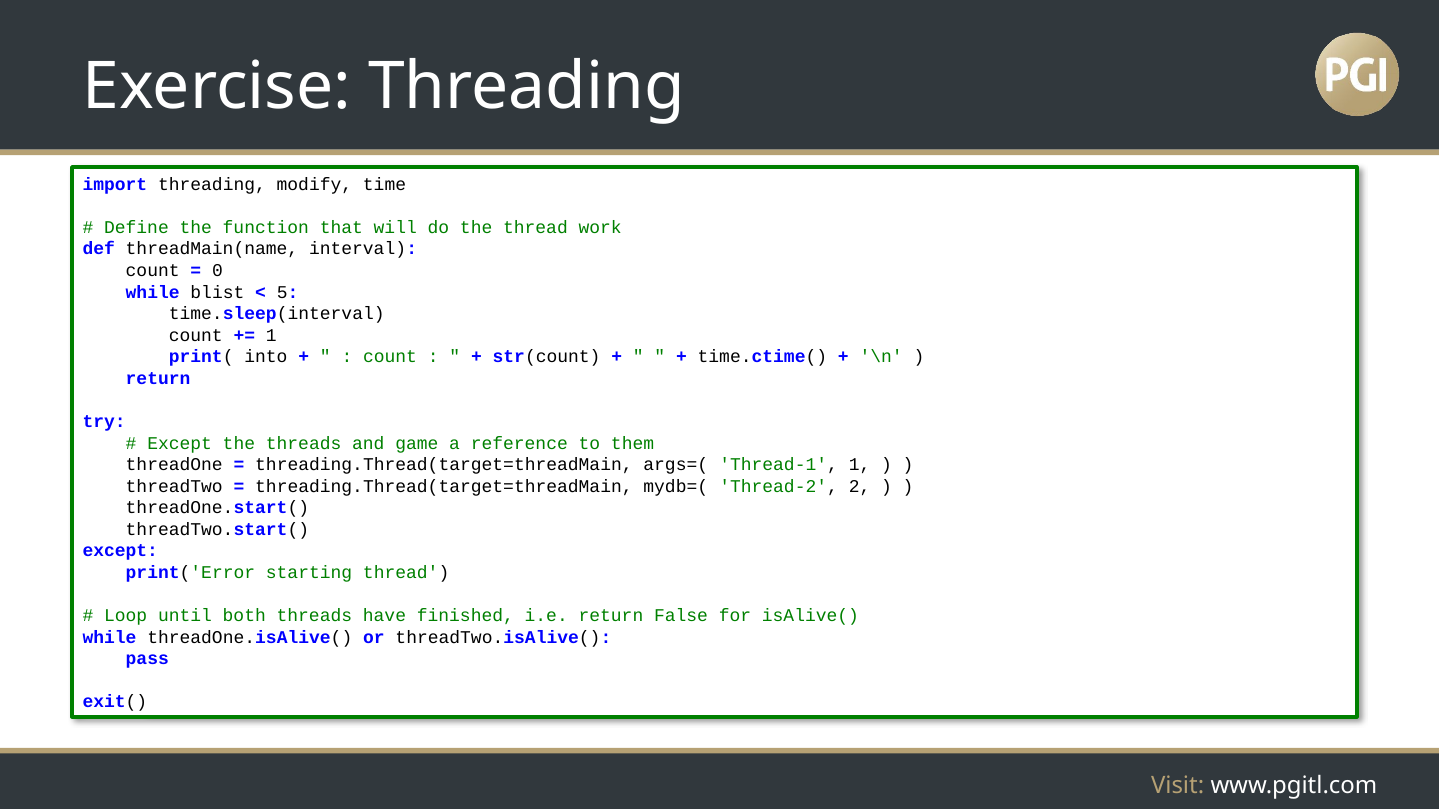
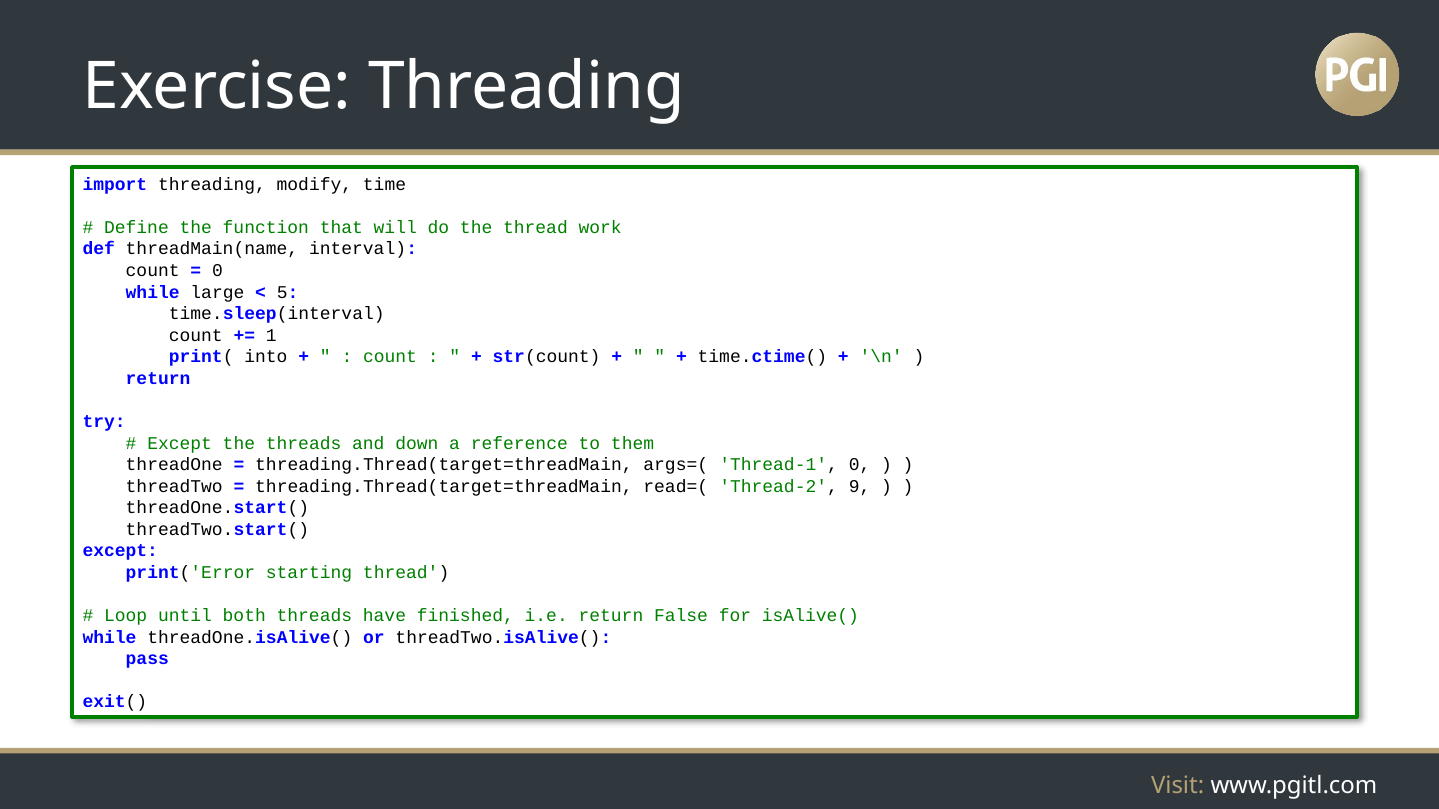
blist: blist -> large (217, 292)
game: game -> down (417, 443)
Thread-1 1: 1 -> 0 (860, 465)
mydb=(: mydb=( -> read=( (676, 487)
2: 2 -> 9 (860, 487)
